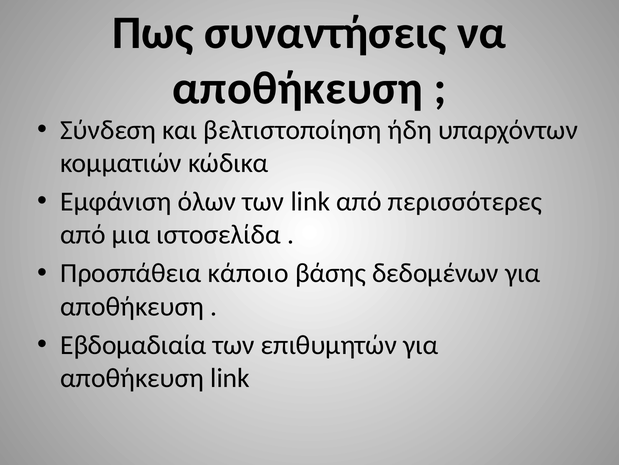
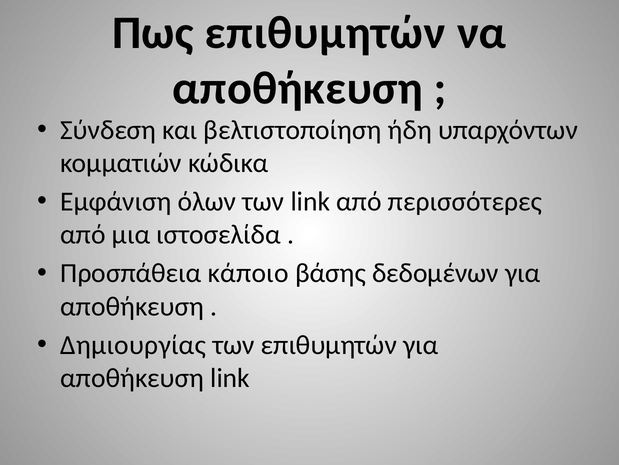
Πως συναντήσεις: συναντήσεις -> επιθυμητών (325, 33)
Εβδομαδιαία: Εβδομαδιαία -> Δημιουργίας (133, 345)
